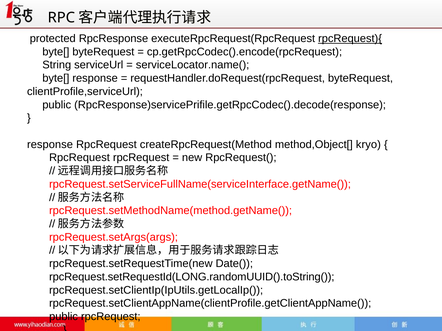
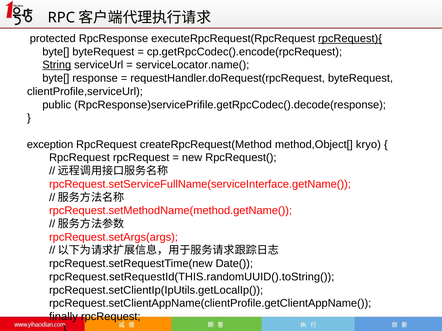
String underline: none -> present (57, 65)
response: response -> exception (50, 145)
rpcRequest.setRequestId(LONG.randomUUID().toString(: rpcRequest.setRequestId(LONG.randomUUID().toString( -> rpcRequest.setRequestId(THIS.randomUUID().toString( (192, 277)
public: public -> finally (63, 317)
